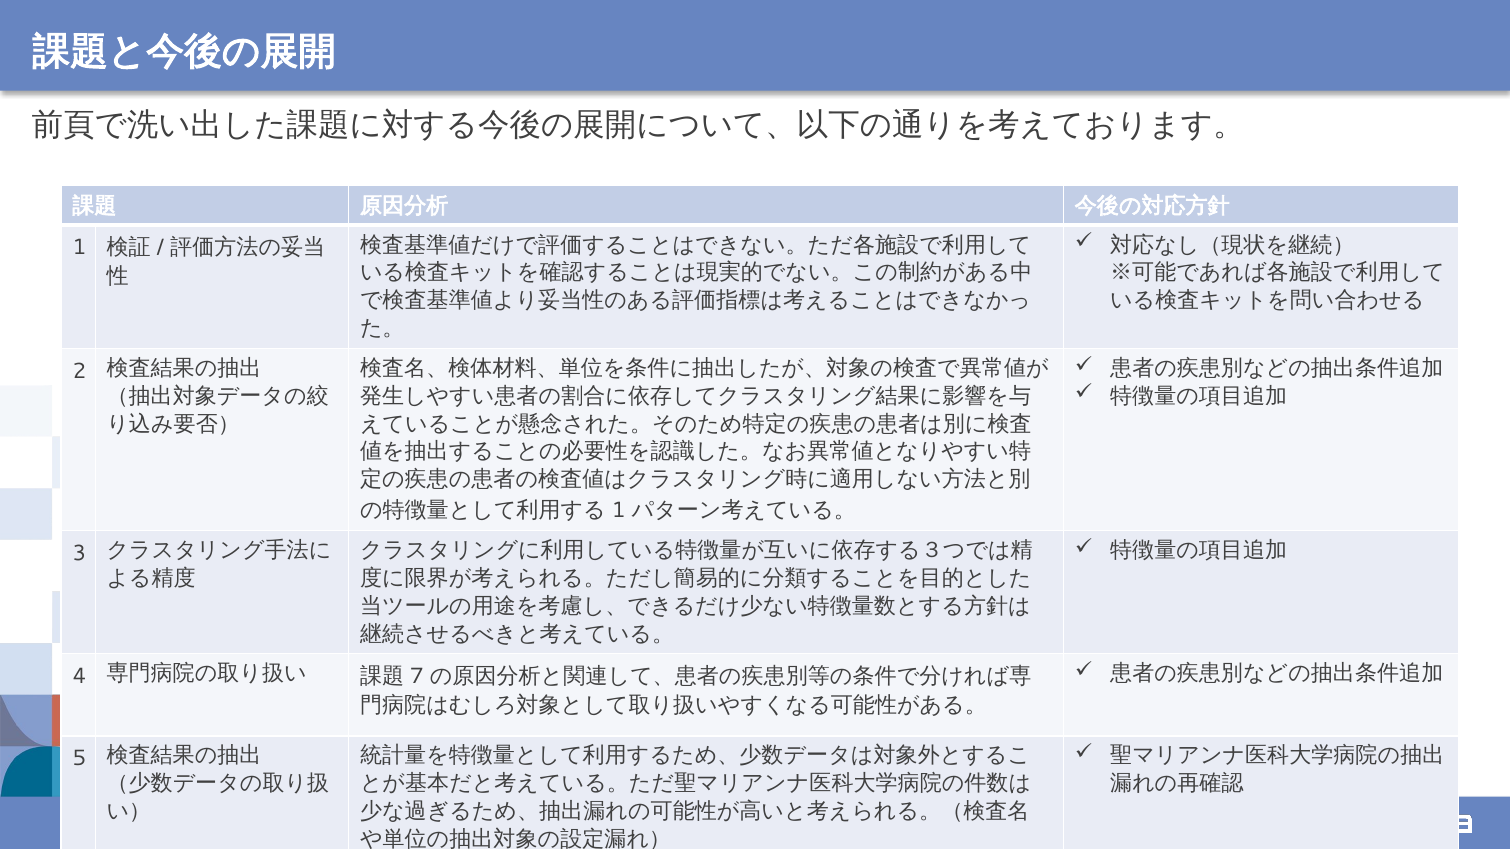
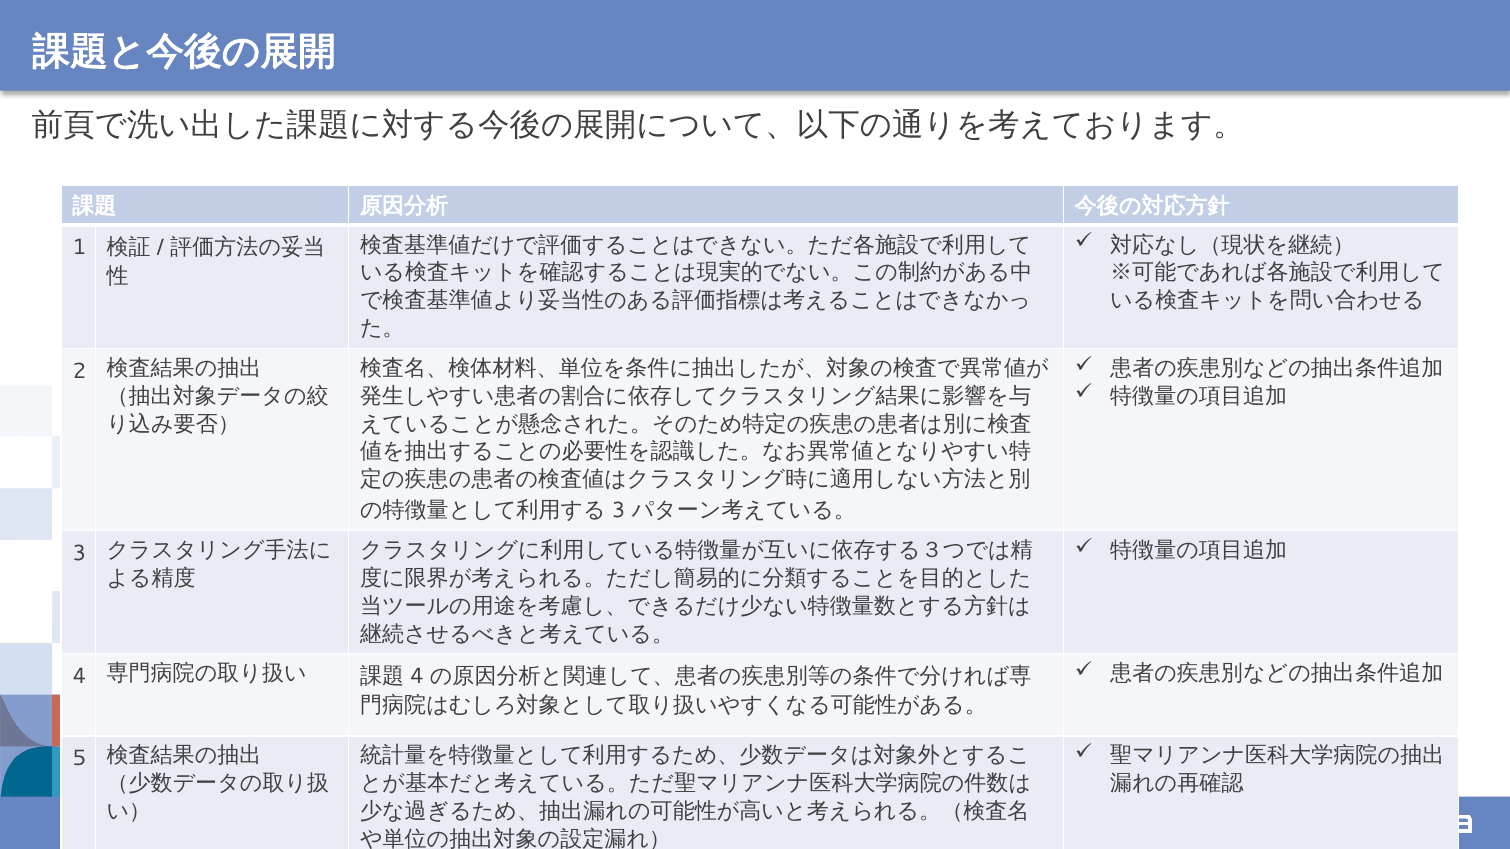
1: 1 -> 3 (619, 511)
7: 7 -> 4 (417, 677)
